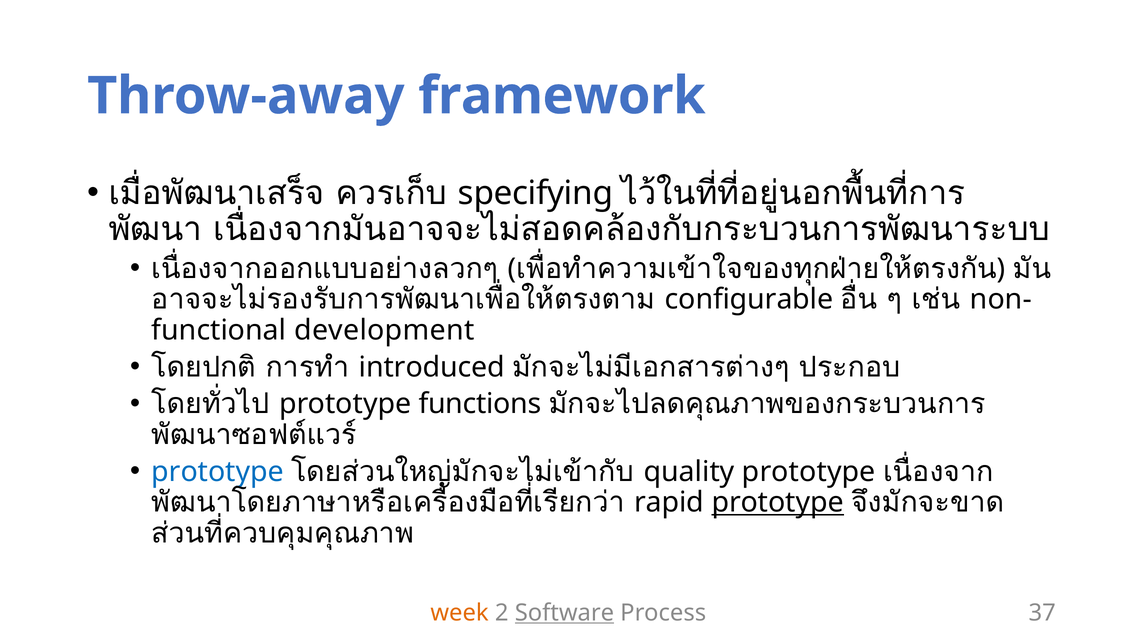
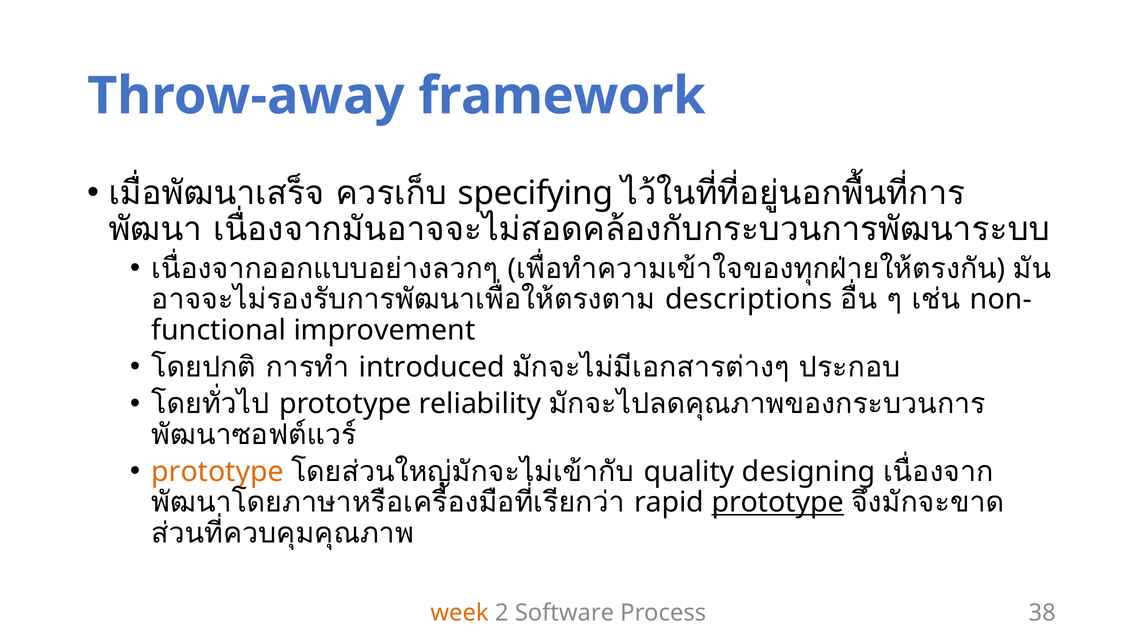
configurable: configurable -> descriptions (749, 300)
development: development -> improvement (385, 330)
functions: functions -> reliability (480, 404)
prototype colour: blue -> orange (218, 472)
quality prototype: prototype -> designing (809, 472)
Software underline: present -> none (564, 613)
37: 37 -> 38 (1042, 613)
